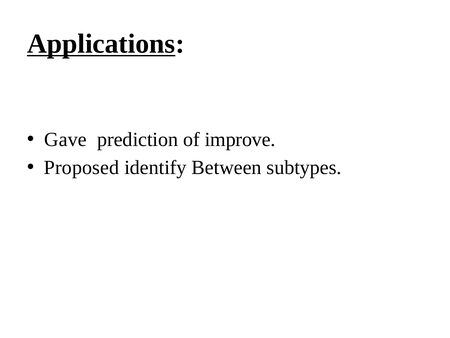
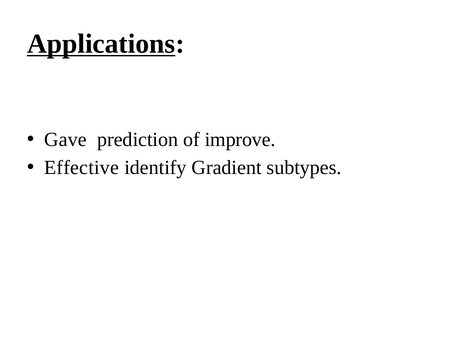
Proposed: Proposed -> Effective (82, 167)
Between: Between -> Gradient (227, 167)
